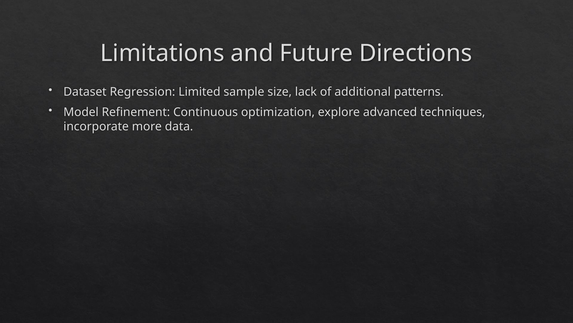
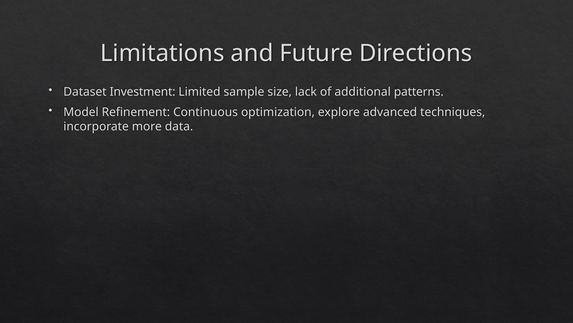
Regression: Regression -> Investment (143, 92)
